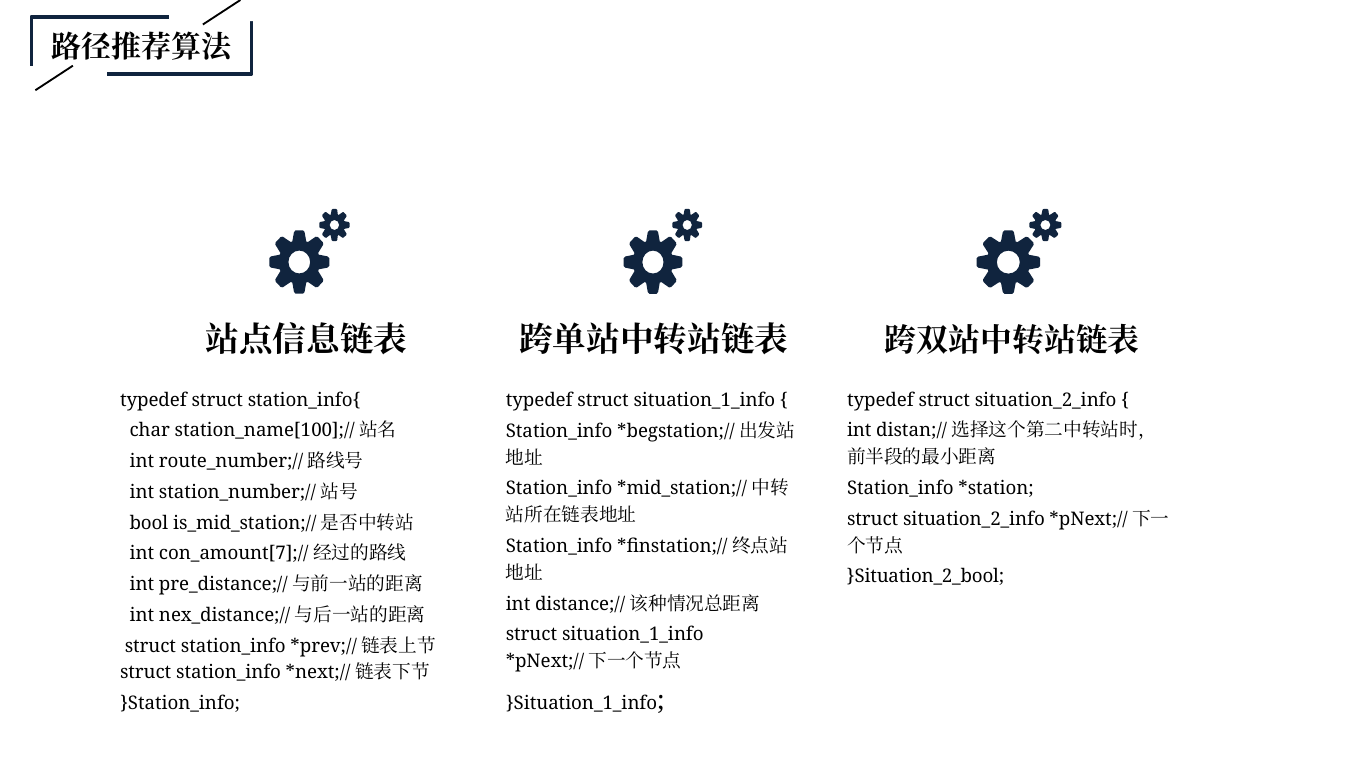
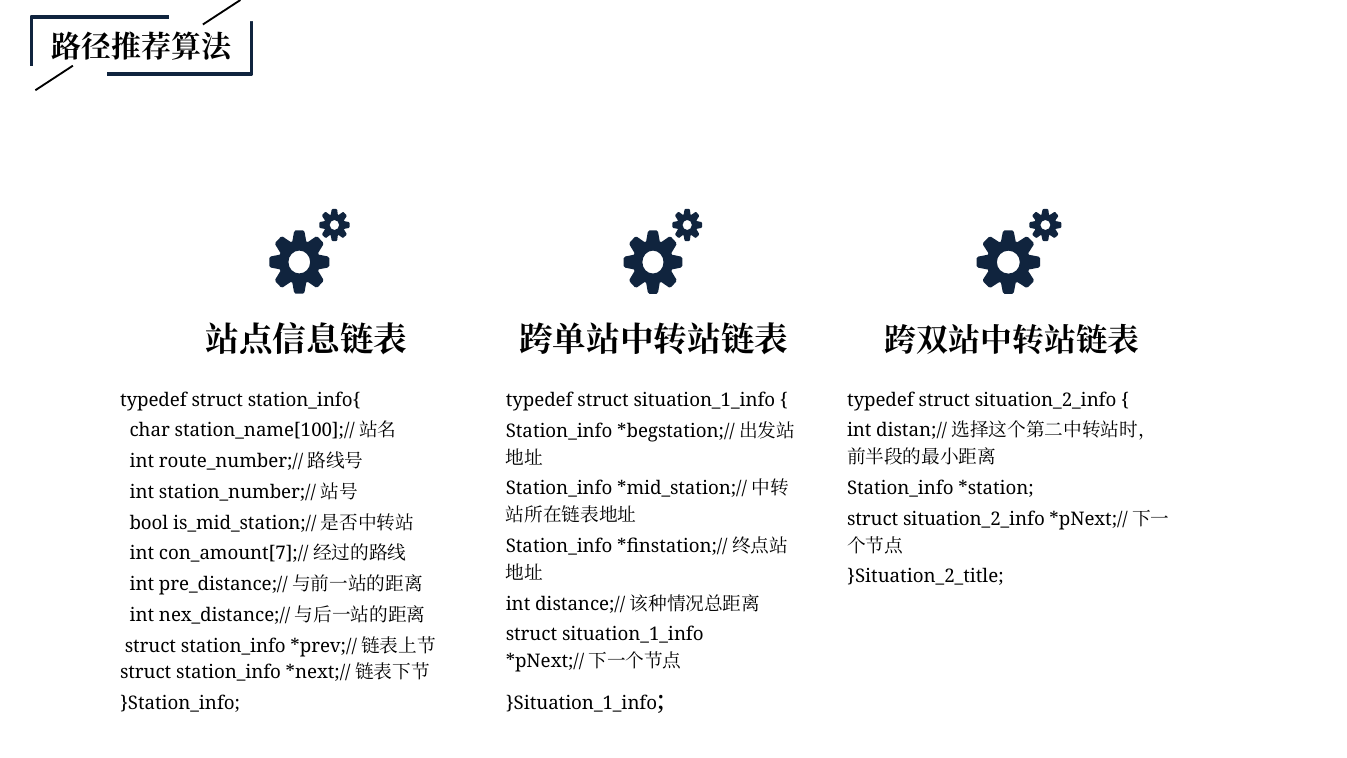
}Situation_2_bool: }Situation_2_bool -> }Situation_2_title (925, 577)
